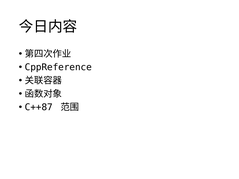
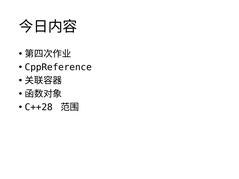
C++87: C++87 -> C++28 (39, 107)
